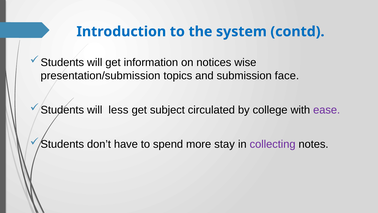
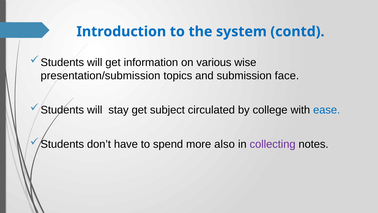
notices: notices -> various (214, 62)
less: less -> stay (119, 110)
ease colour: purple -> blue (327, 110)
stay: stay -> also (225, 144)
